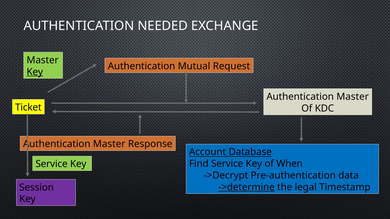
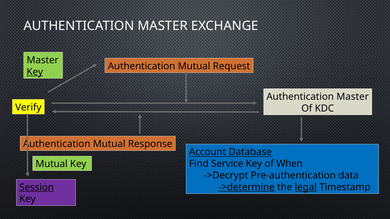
NEEDED: NEEDED -> MASTER (163, 26)
Ticket: Ticket -> Verify (28, 108)
Master: Master -> Mutual (109, 144)
Service: Service -> Mutual (52, 164)
legal underline: none -> present (306, 187)
Session underline: none -> present (37, 188)
